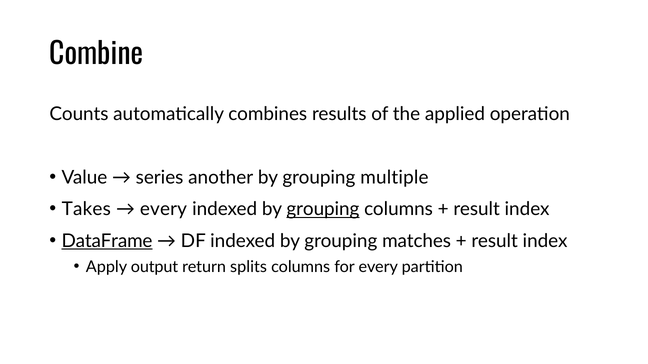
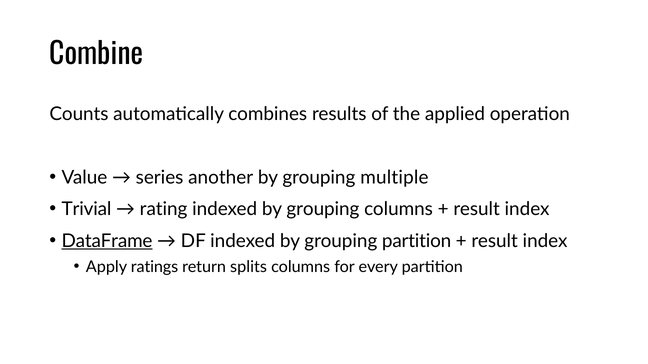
Takes: Takes -> Trivial (86, 209)
every: every -> rating (164, 209)
grouping underline: present -> none (323, 209)
grouping matches: matches -> partition (417, 241)
output: output -> ratings (155, 267)
